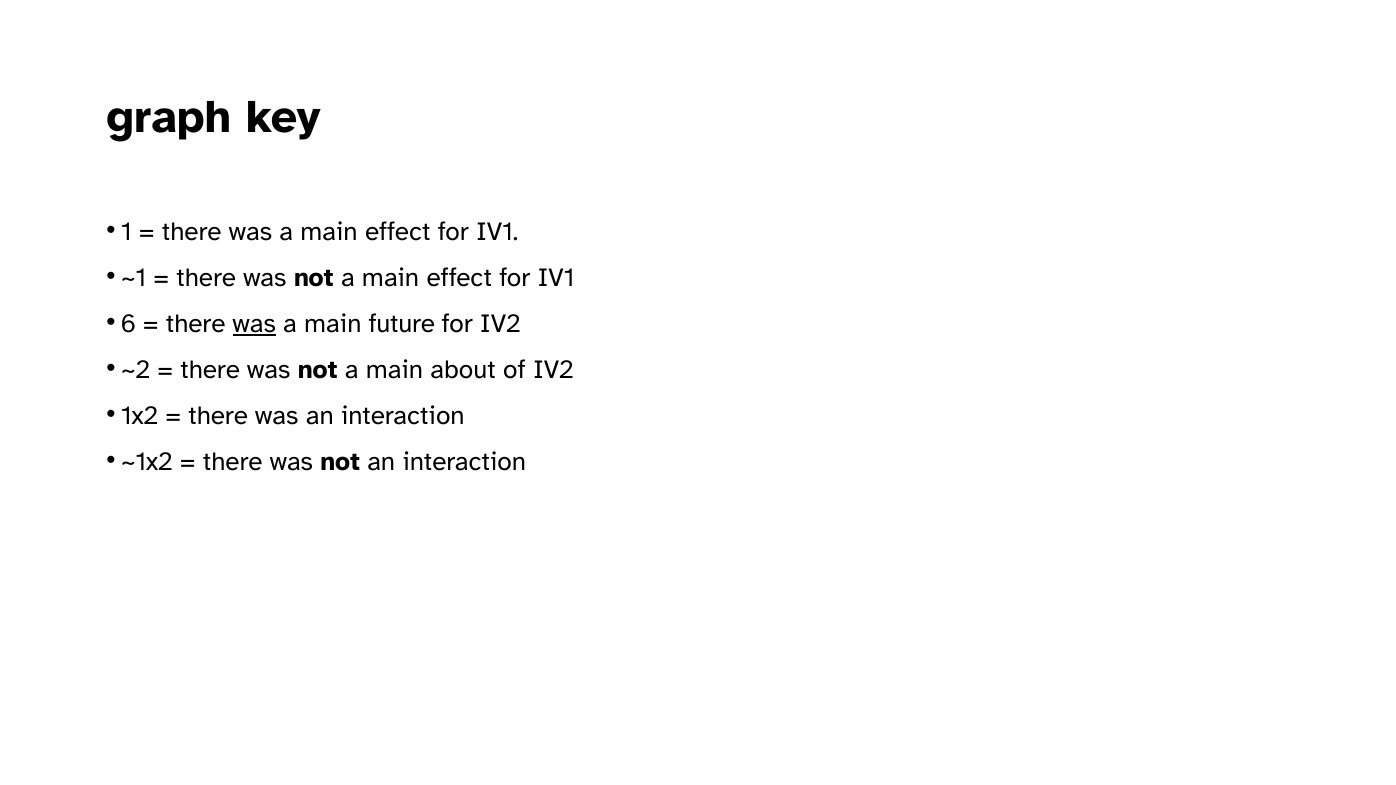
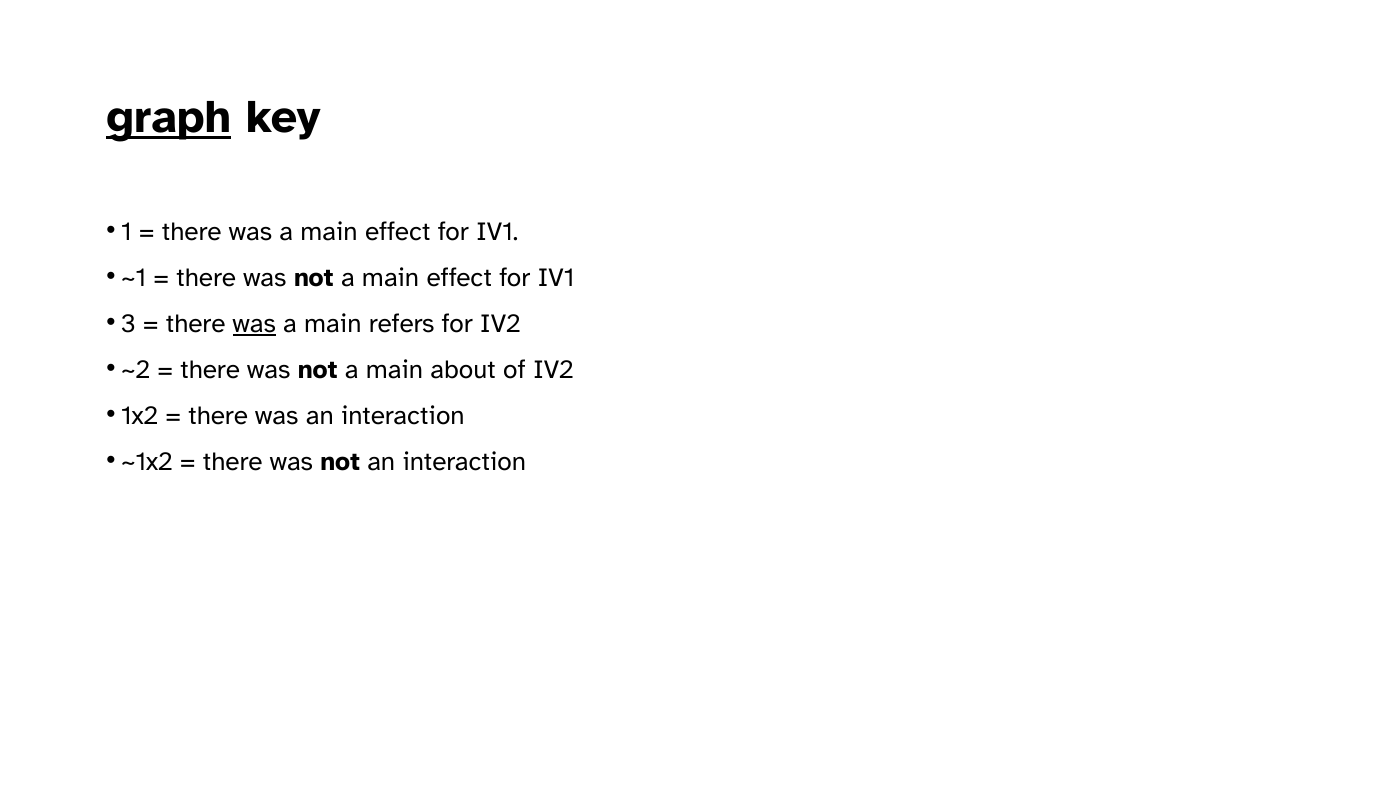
graph underline: none -> present (169, 117)
6: 6 -> 3 (128, 324)
future: future -> refers (402, 324)
